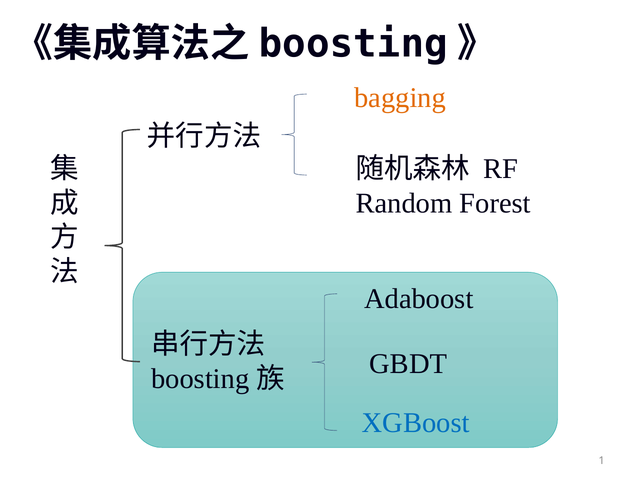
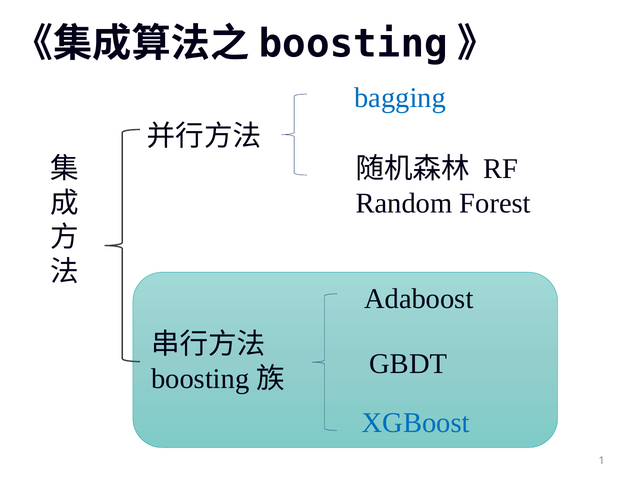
bagging colour: orange -> blue (400, 98)
